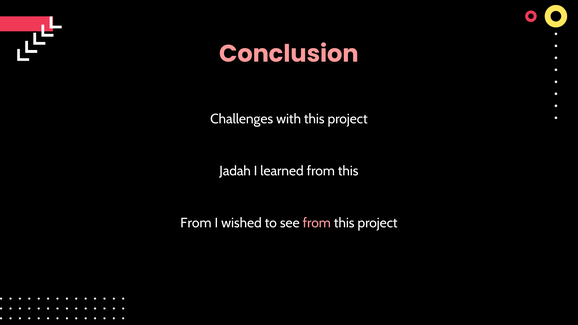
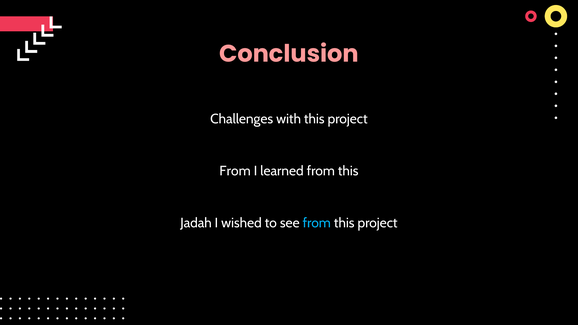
Jadah: Jadah -> From (235, 171)
From: From -> Jadah (196, 223)
from colour: pink -> light blue (317, 223)
